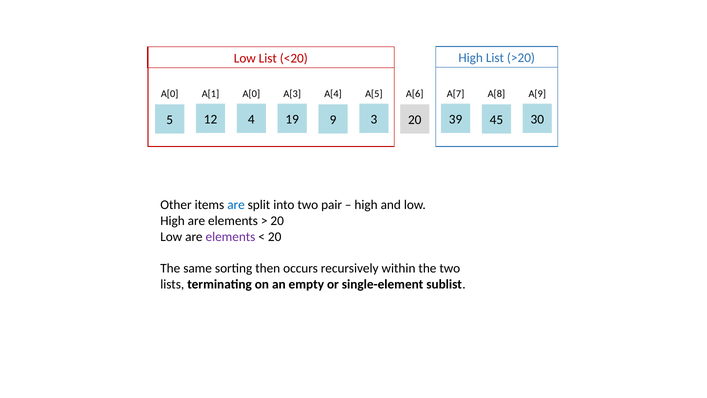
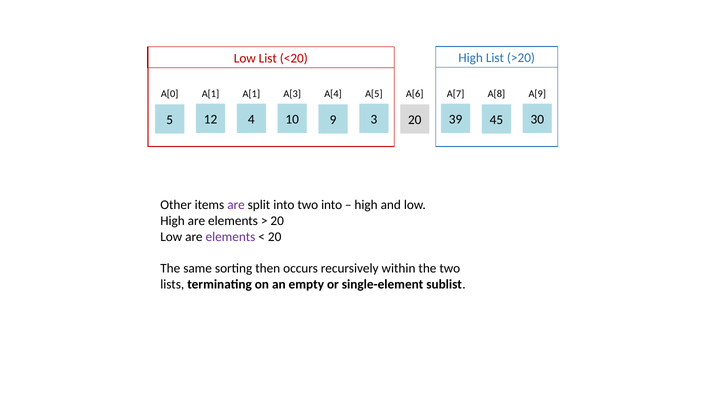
A[1 A[0: A[0 -> A[1 (251, 94)
19: 19 -> 10 (292, 119)
are colour: blue -> purple (236, 205)
two pair: pair -> into (332, 205)
